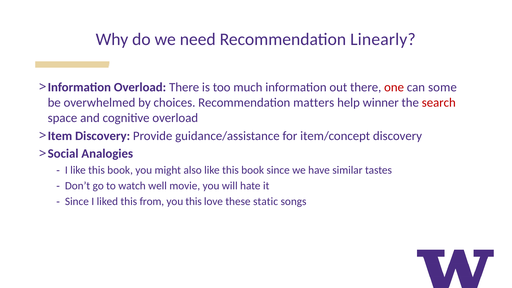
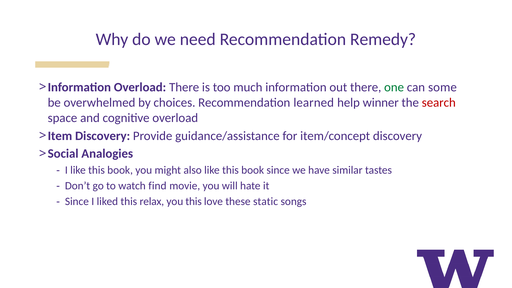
Linearly: Linearly -> Remedy (383, 40)
one colour: red -> green (394, 87)
matters: matters -> learned (314, 103)
well: well -> find (157, 186)
from: from -> relax (152, 202)
